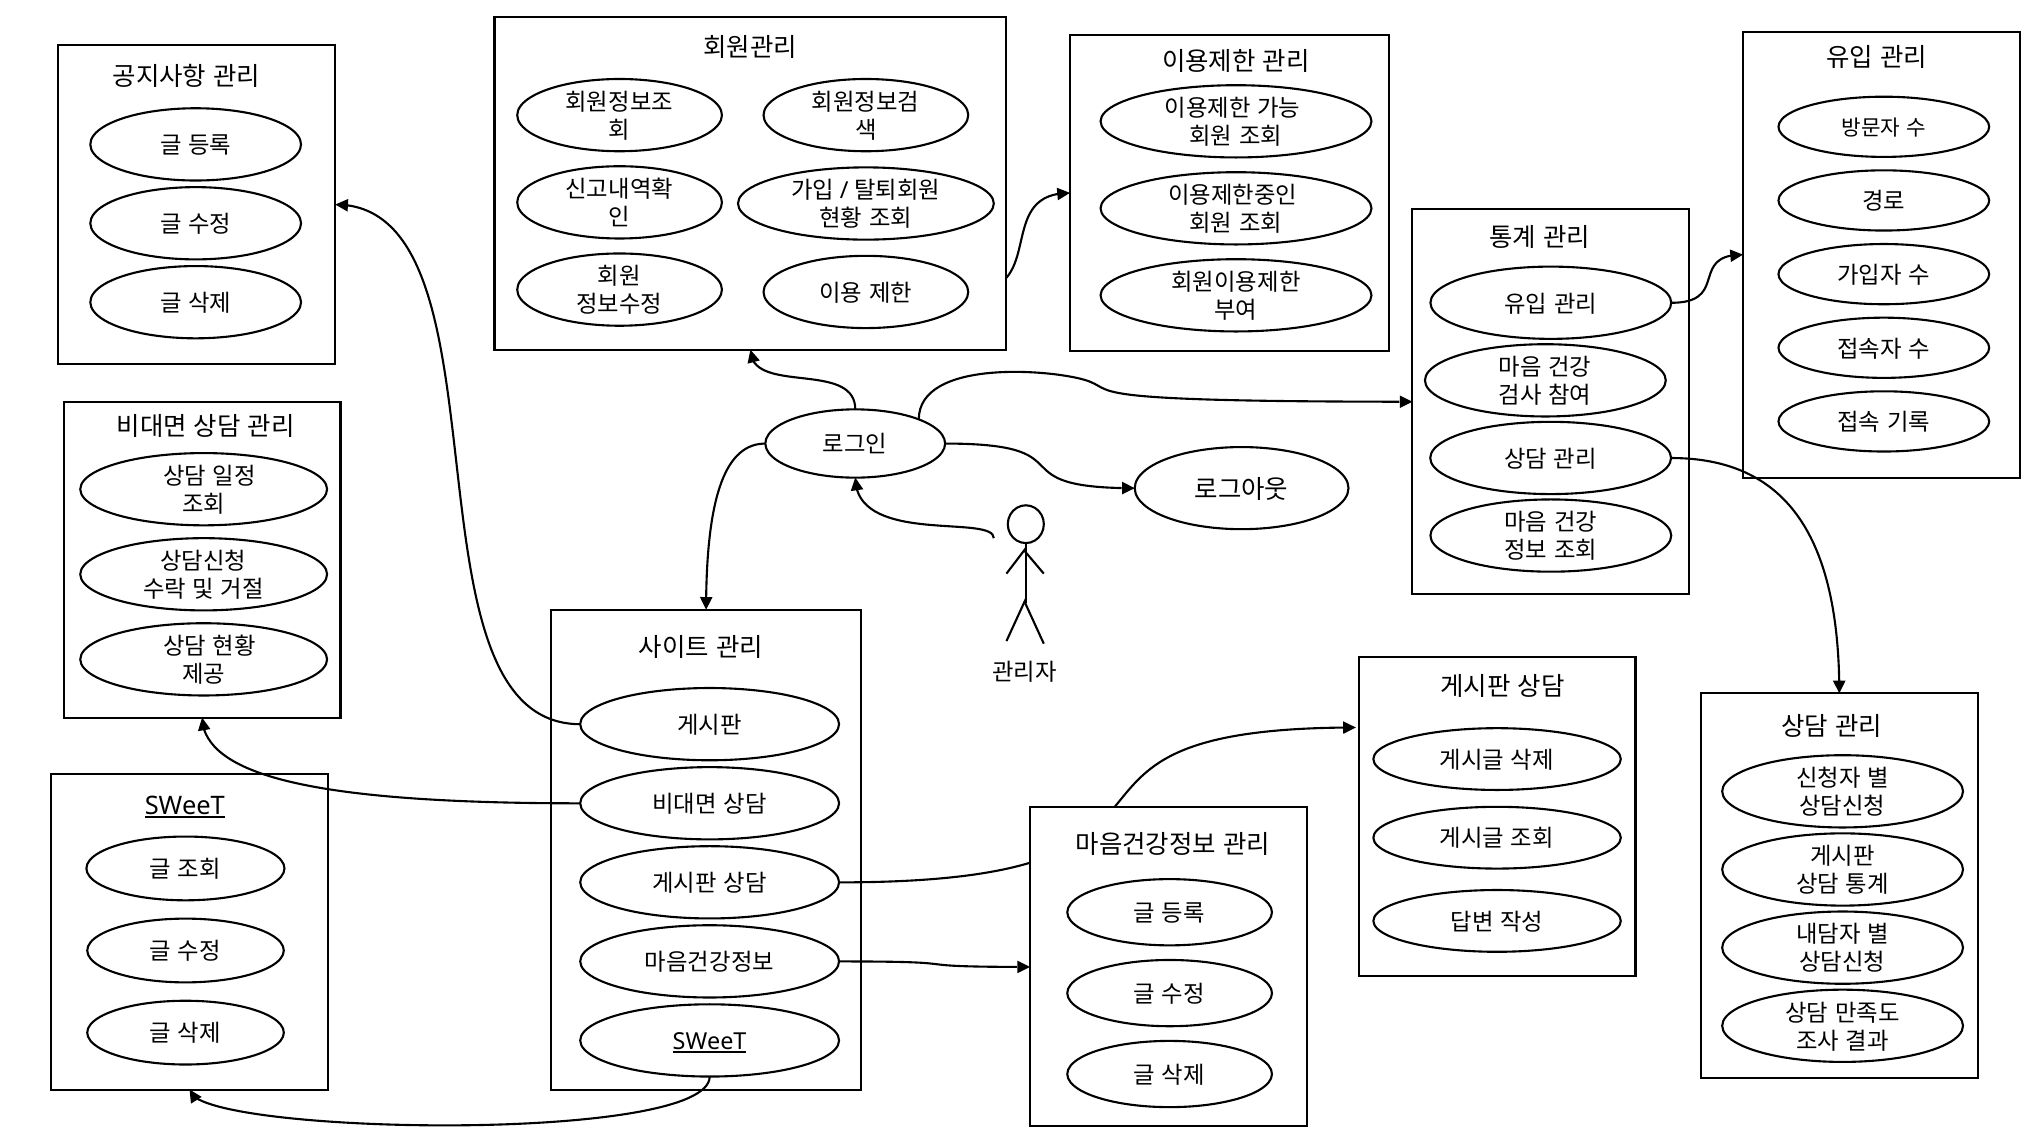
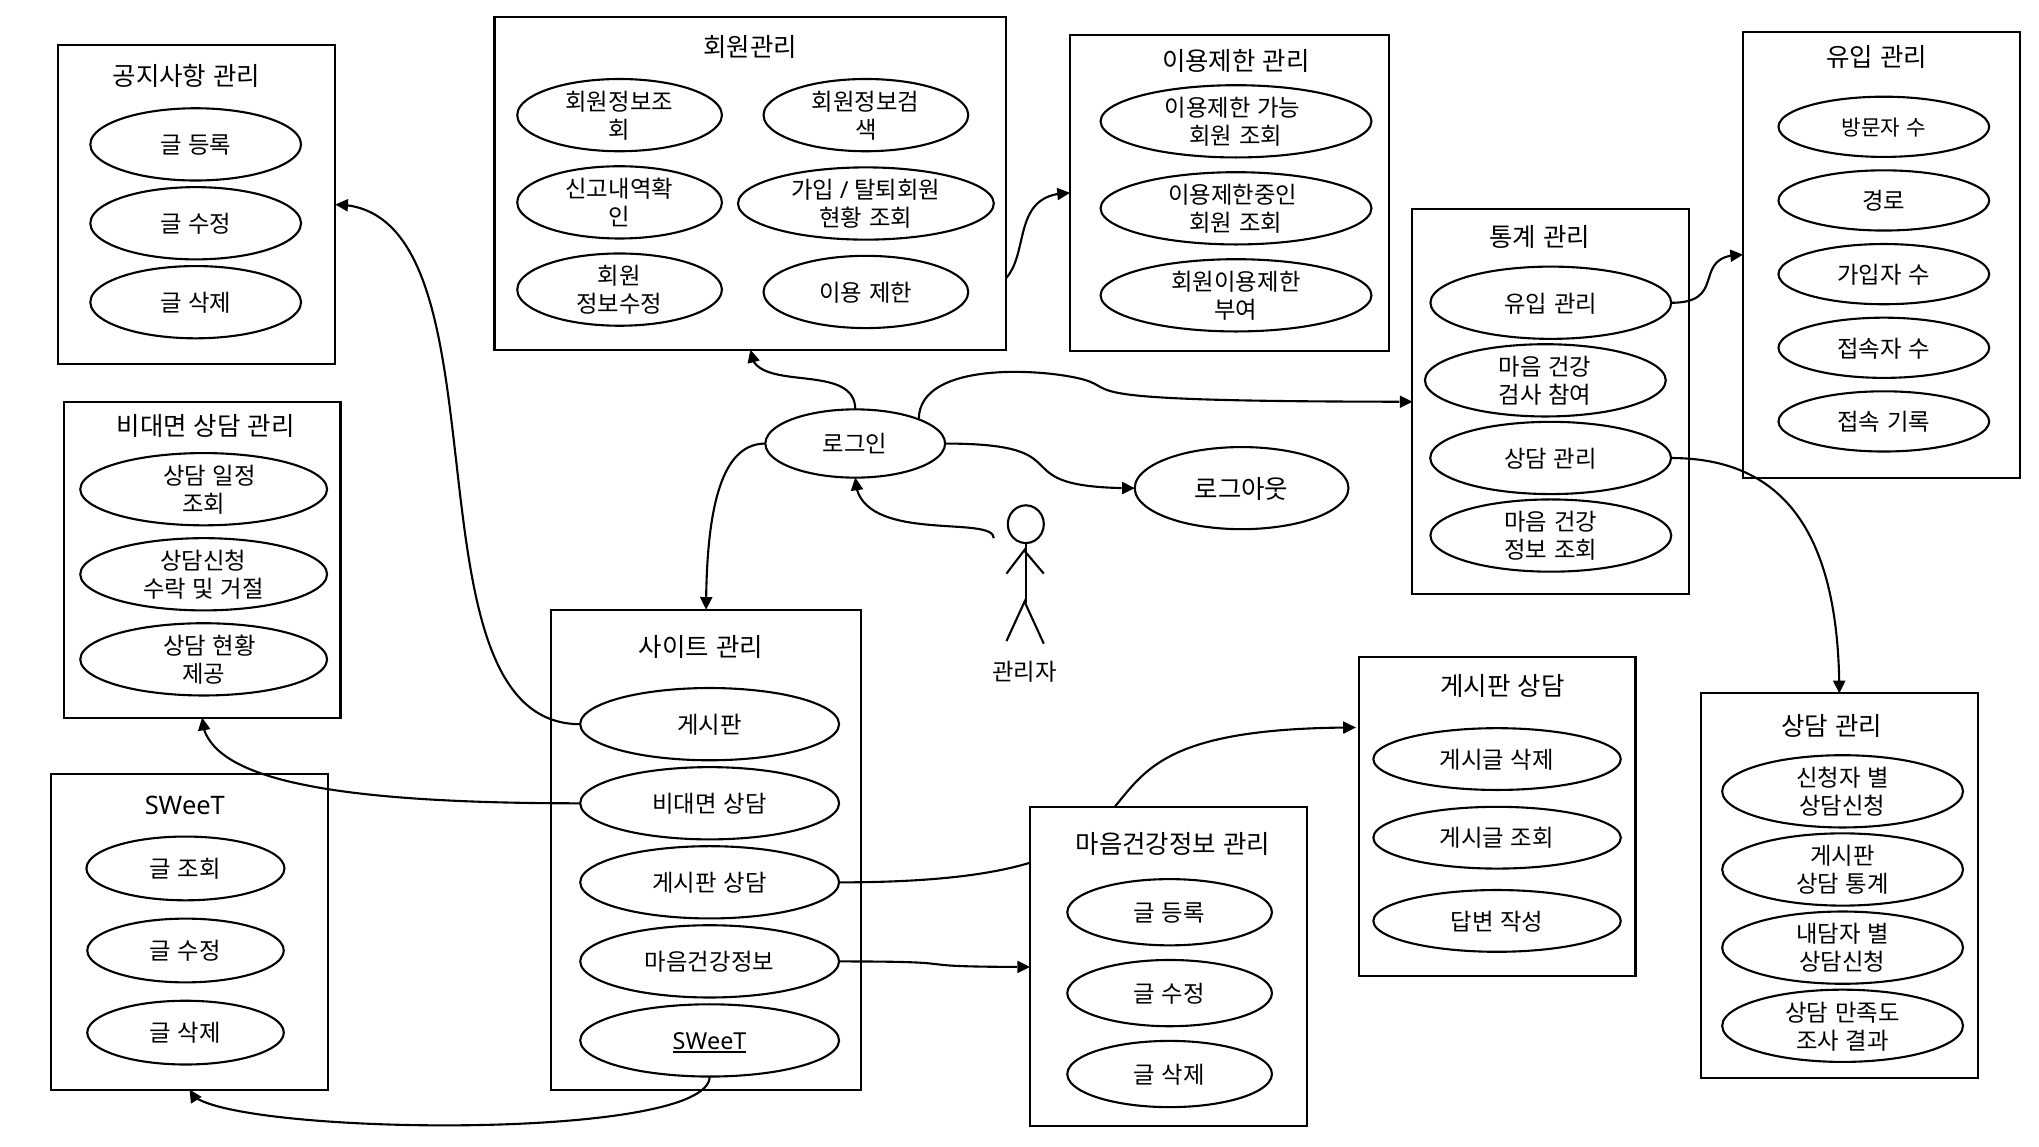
SWeeT underline: present -> none (185, 806)
